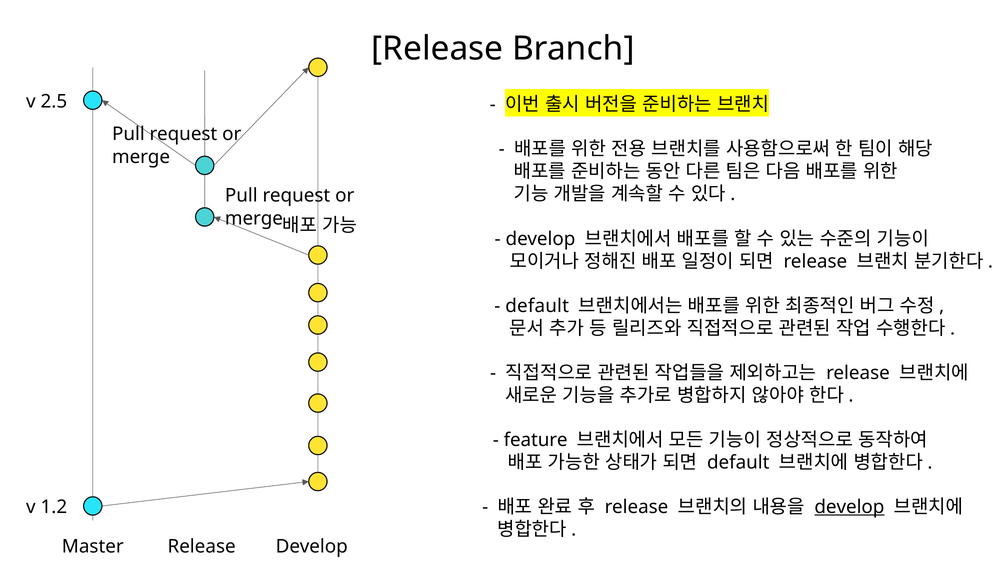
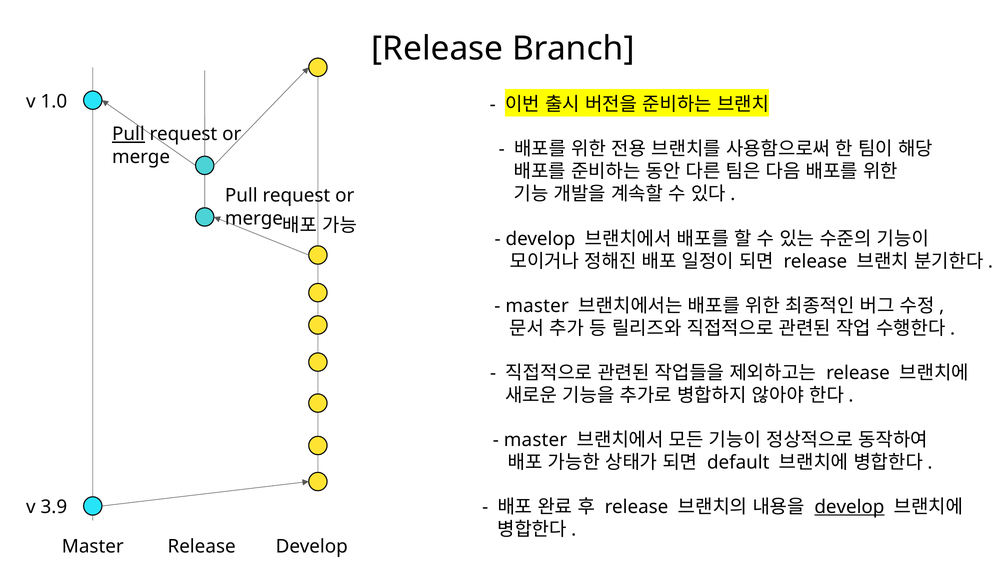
2.5: 2.5 -> 1.0 (54, 101)
Pull underline: none -> present (128, 134)
default: default -> master (537, 306)
feature: feature -> master (536, 440)
1.2: 1.2 -> 3.9 (54, 507)
